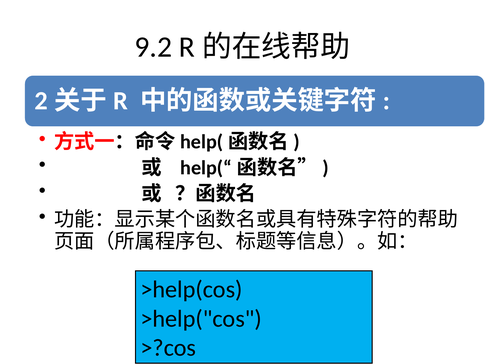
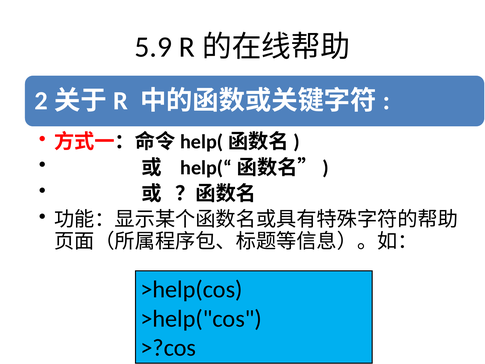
9.2: 9.2 -> 5.9 (153, 47)
